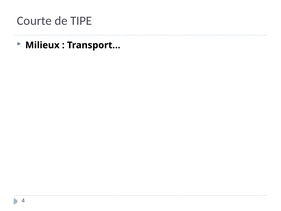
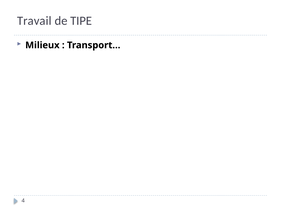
Courte: Courte -> Travail (34, 21)
